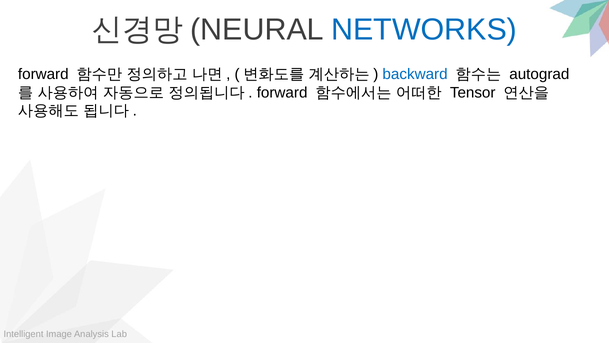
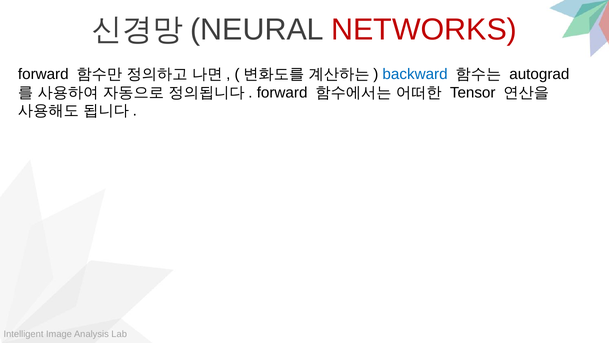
NETWORKS colour: blue -> red (424, 30)
